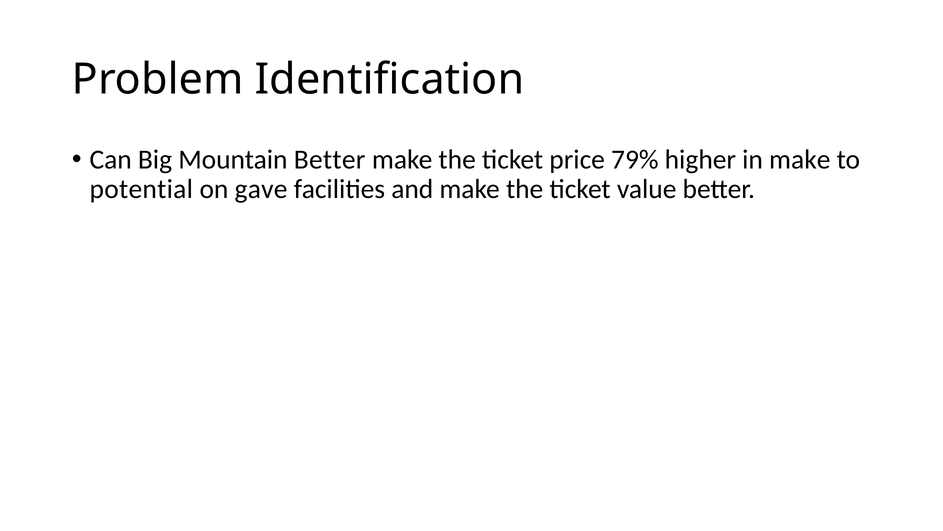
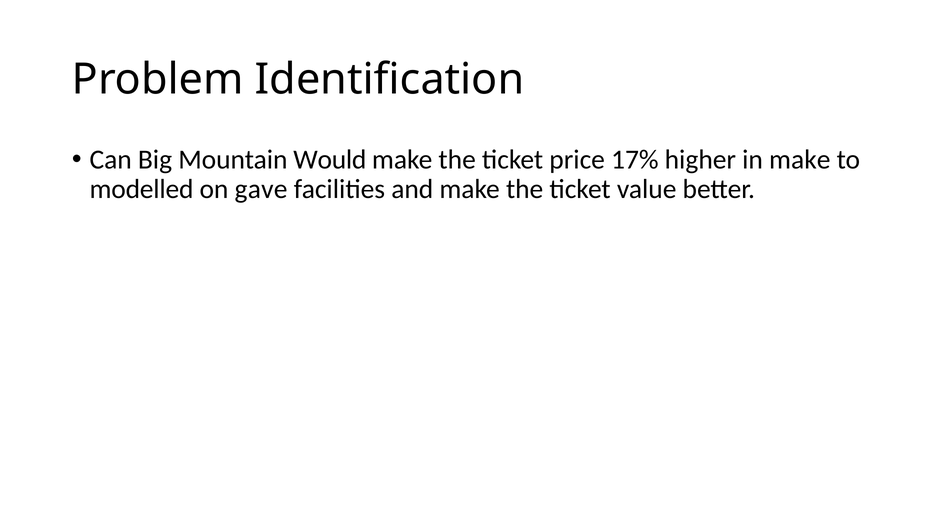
Mountain Better: Better -> Would (330, 159)
79%: 79% -> 17% (635, 159)
potential: potential -> modelled (142, 189)
